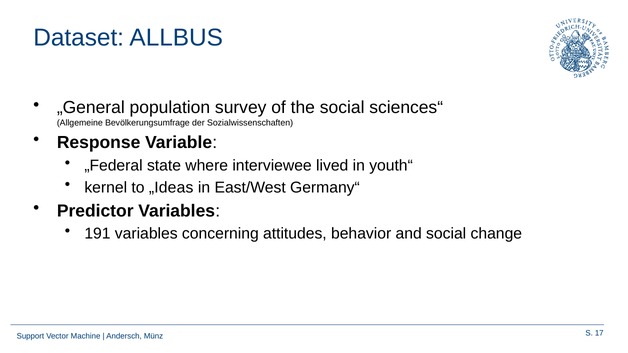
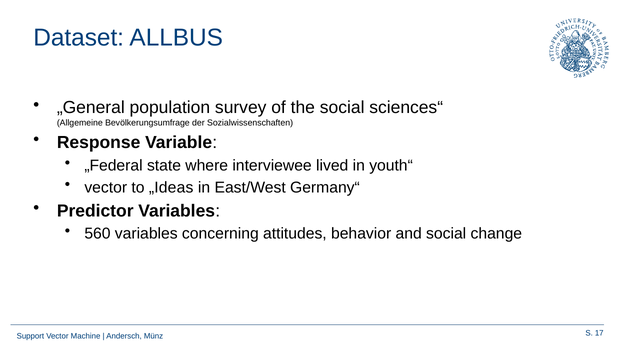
kernel: kernel -> vector (106, 188)
191: 191 -> 560 (97, 234)
